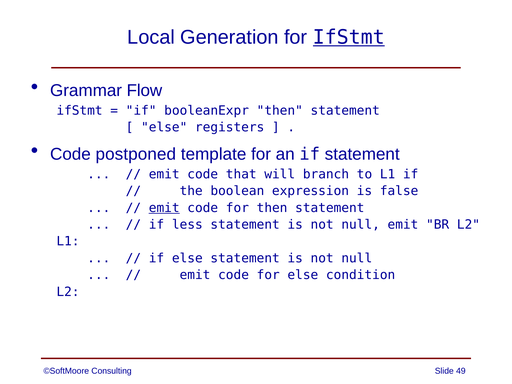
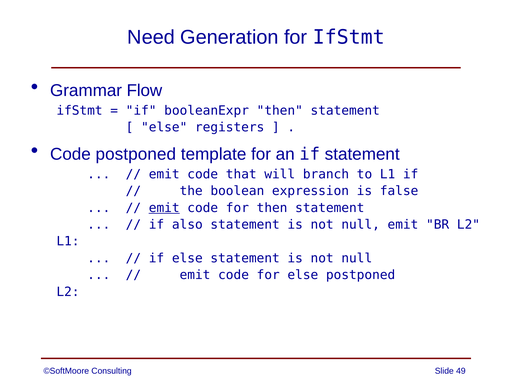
Local: Local -> Need (151, 37)
IfStmt underline: present -> none (349, 37)
less: less -> also (187, 225)
else condition: condition -> postponed (361, 275)
